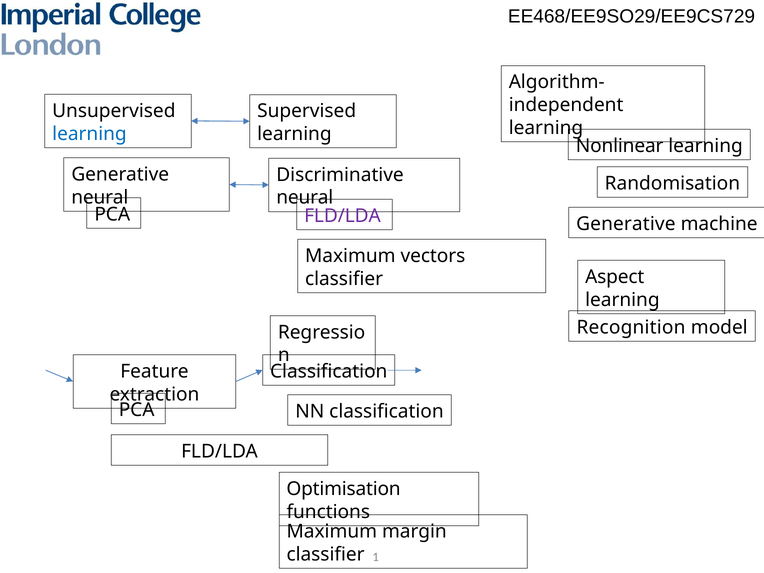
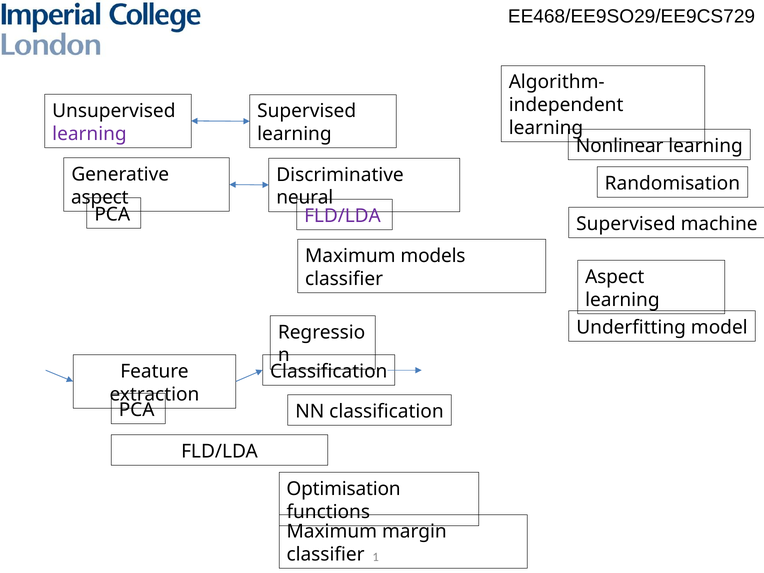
learning colour: blue -> purple (89, 134)
neural: neural -> aspect (100, 197)
Generative: Generative -> Supervised (626, 224)
vectors: vectors -> models (433, 256)
Recognition: Recognition -> Underfitting (631, 327)
